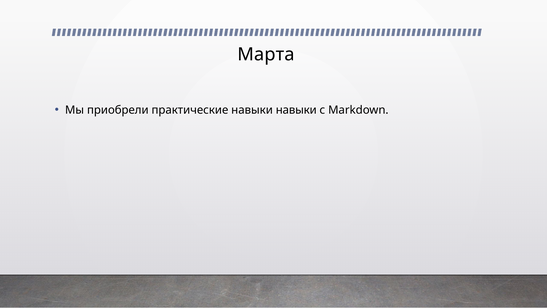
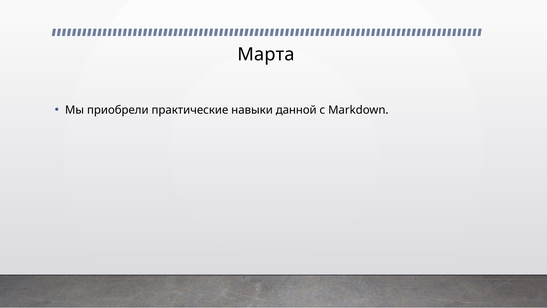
навыки навыки: навыки -> данной (296, 110)
